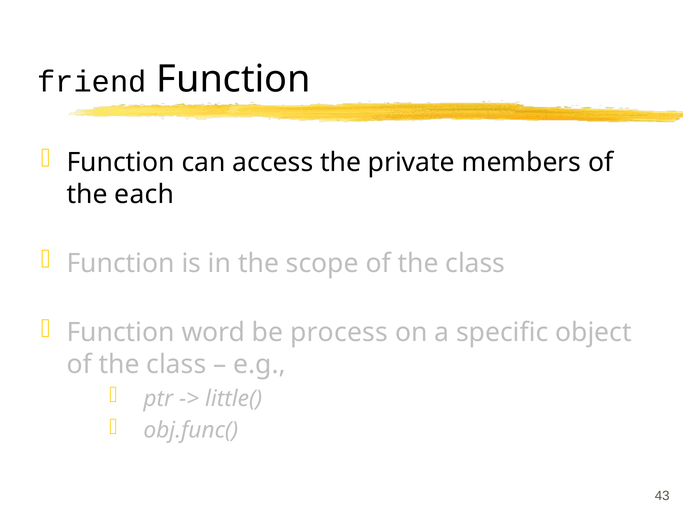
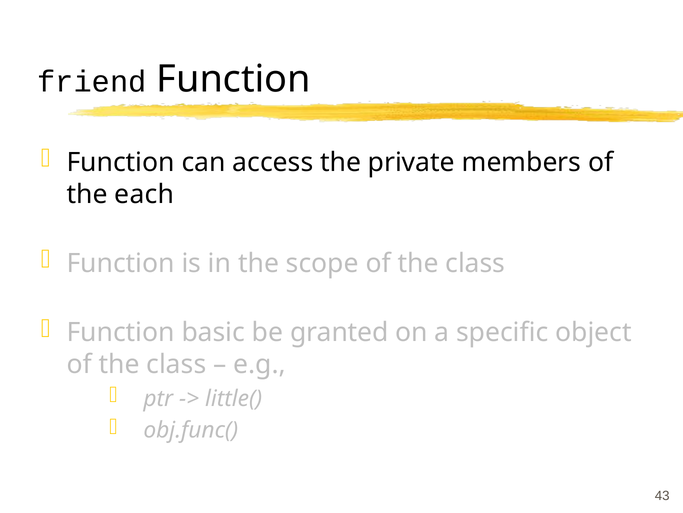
word: word -> basic (213, 332)
process: process -> granted (339, 332)
